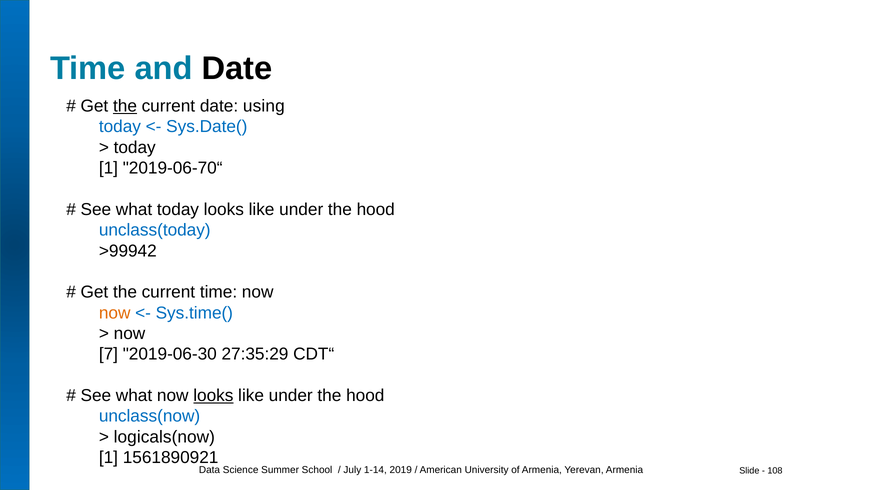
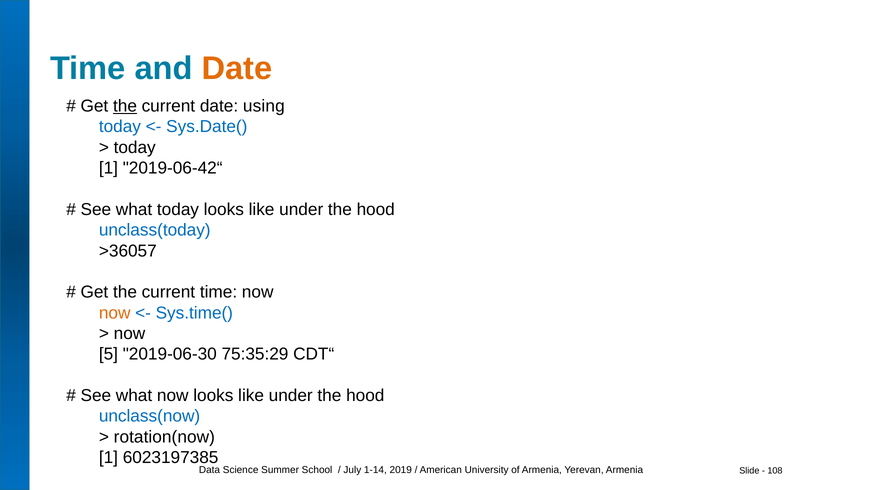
Date colour: black -> orange (237, 69)
2019-06-70“: 2019-06-70“ -> 2019-06-42“ (173, 168)
>99942: >99942 -> >36057 (128, 251)
7: 7 -> 5 (108, 354)
27:35:29: 27:35:29 -> 75:35:29 (255, 354)
looks underline: present -> none (213, 396)
logicals(now: logicals(now -> rotation(now (164, 437)
1561890921: 1561890921 -> 6023197385 (171, 458)
